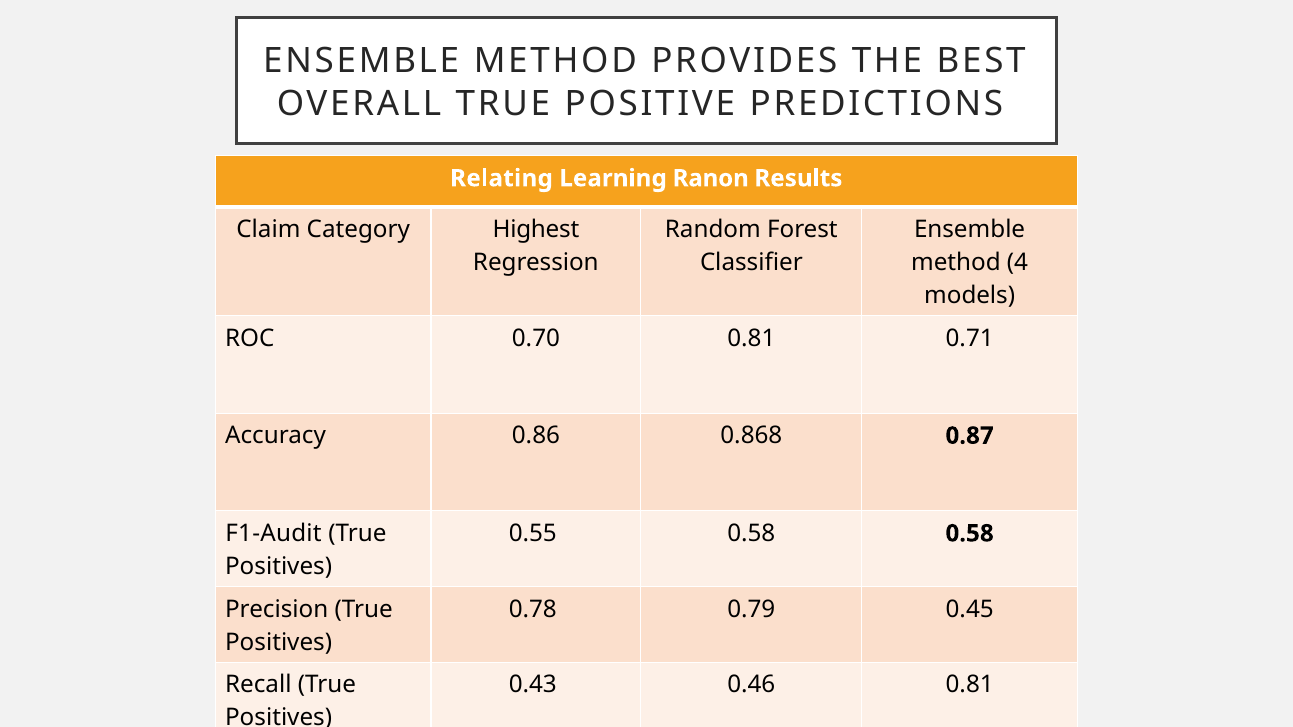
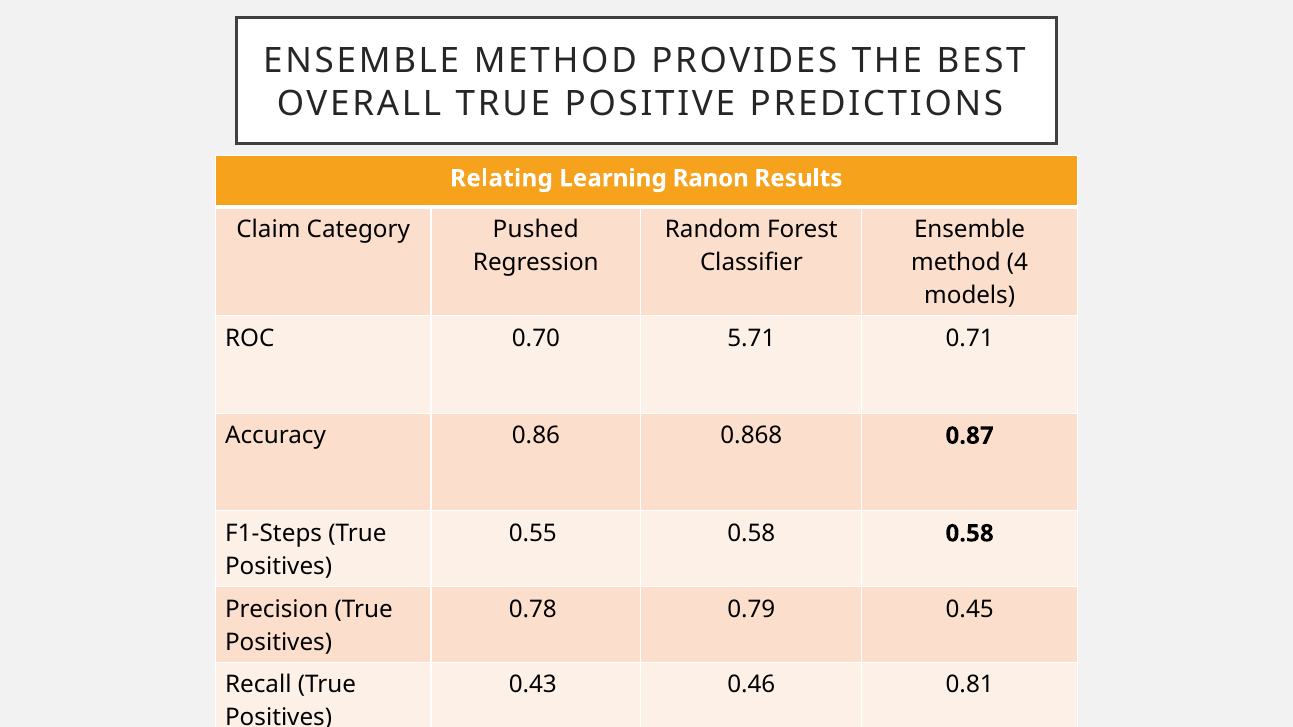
Highest: Highest -> Pushed (536, 230)
0.70 0.81: 0.81 -> 5.71 (751, 338)
F1-Audit: F1-Audit -> F1-Steps (274, 534)
